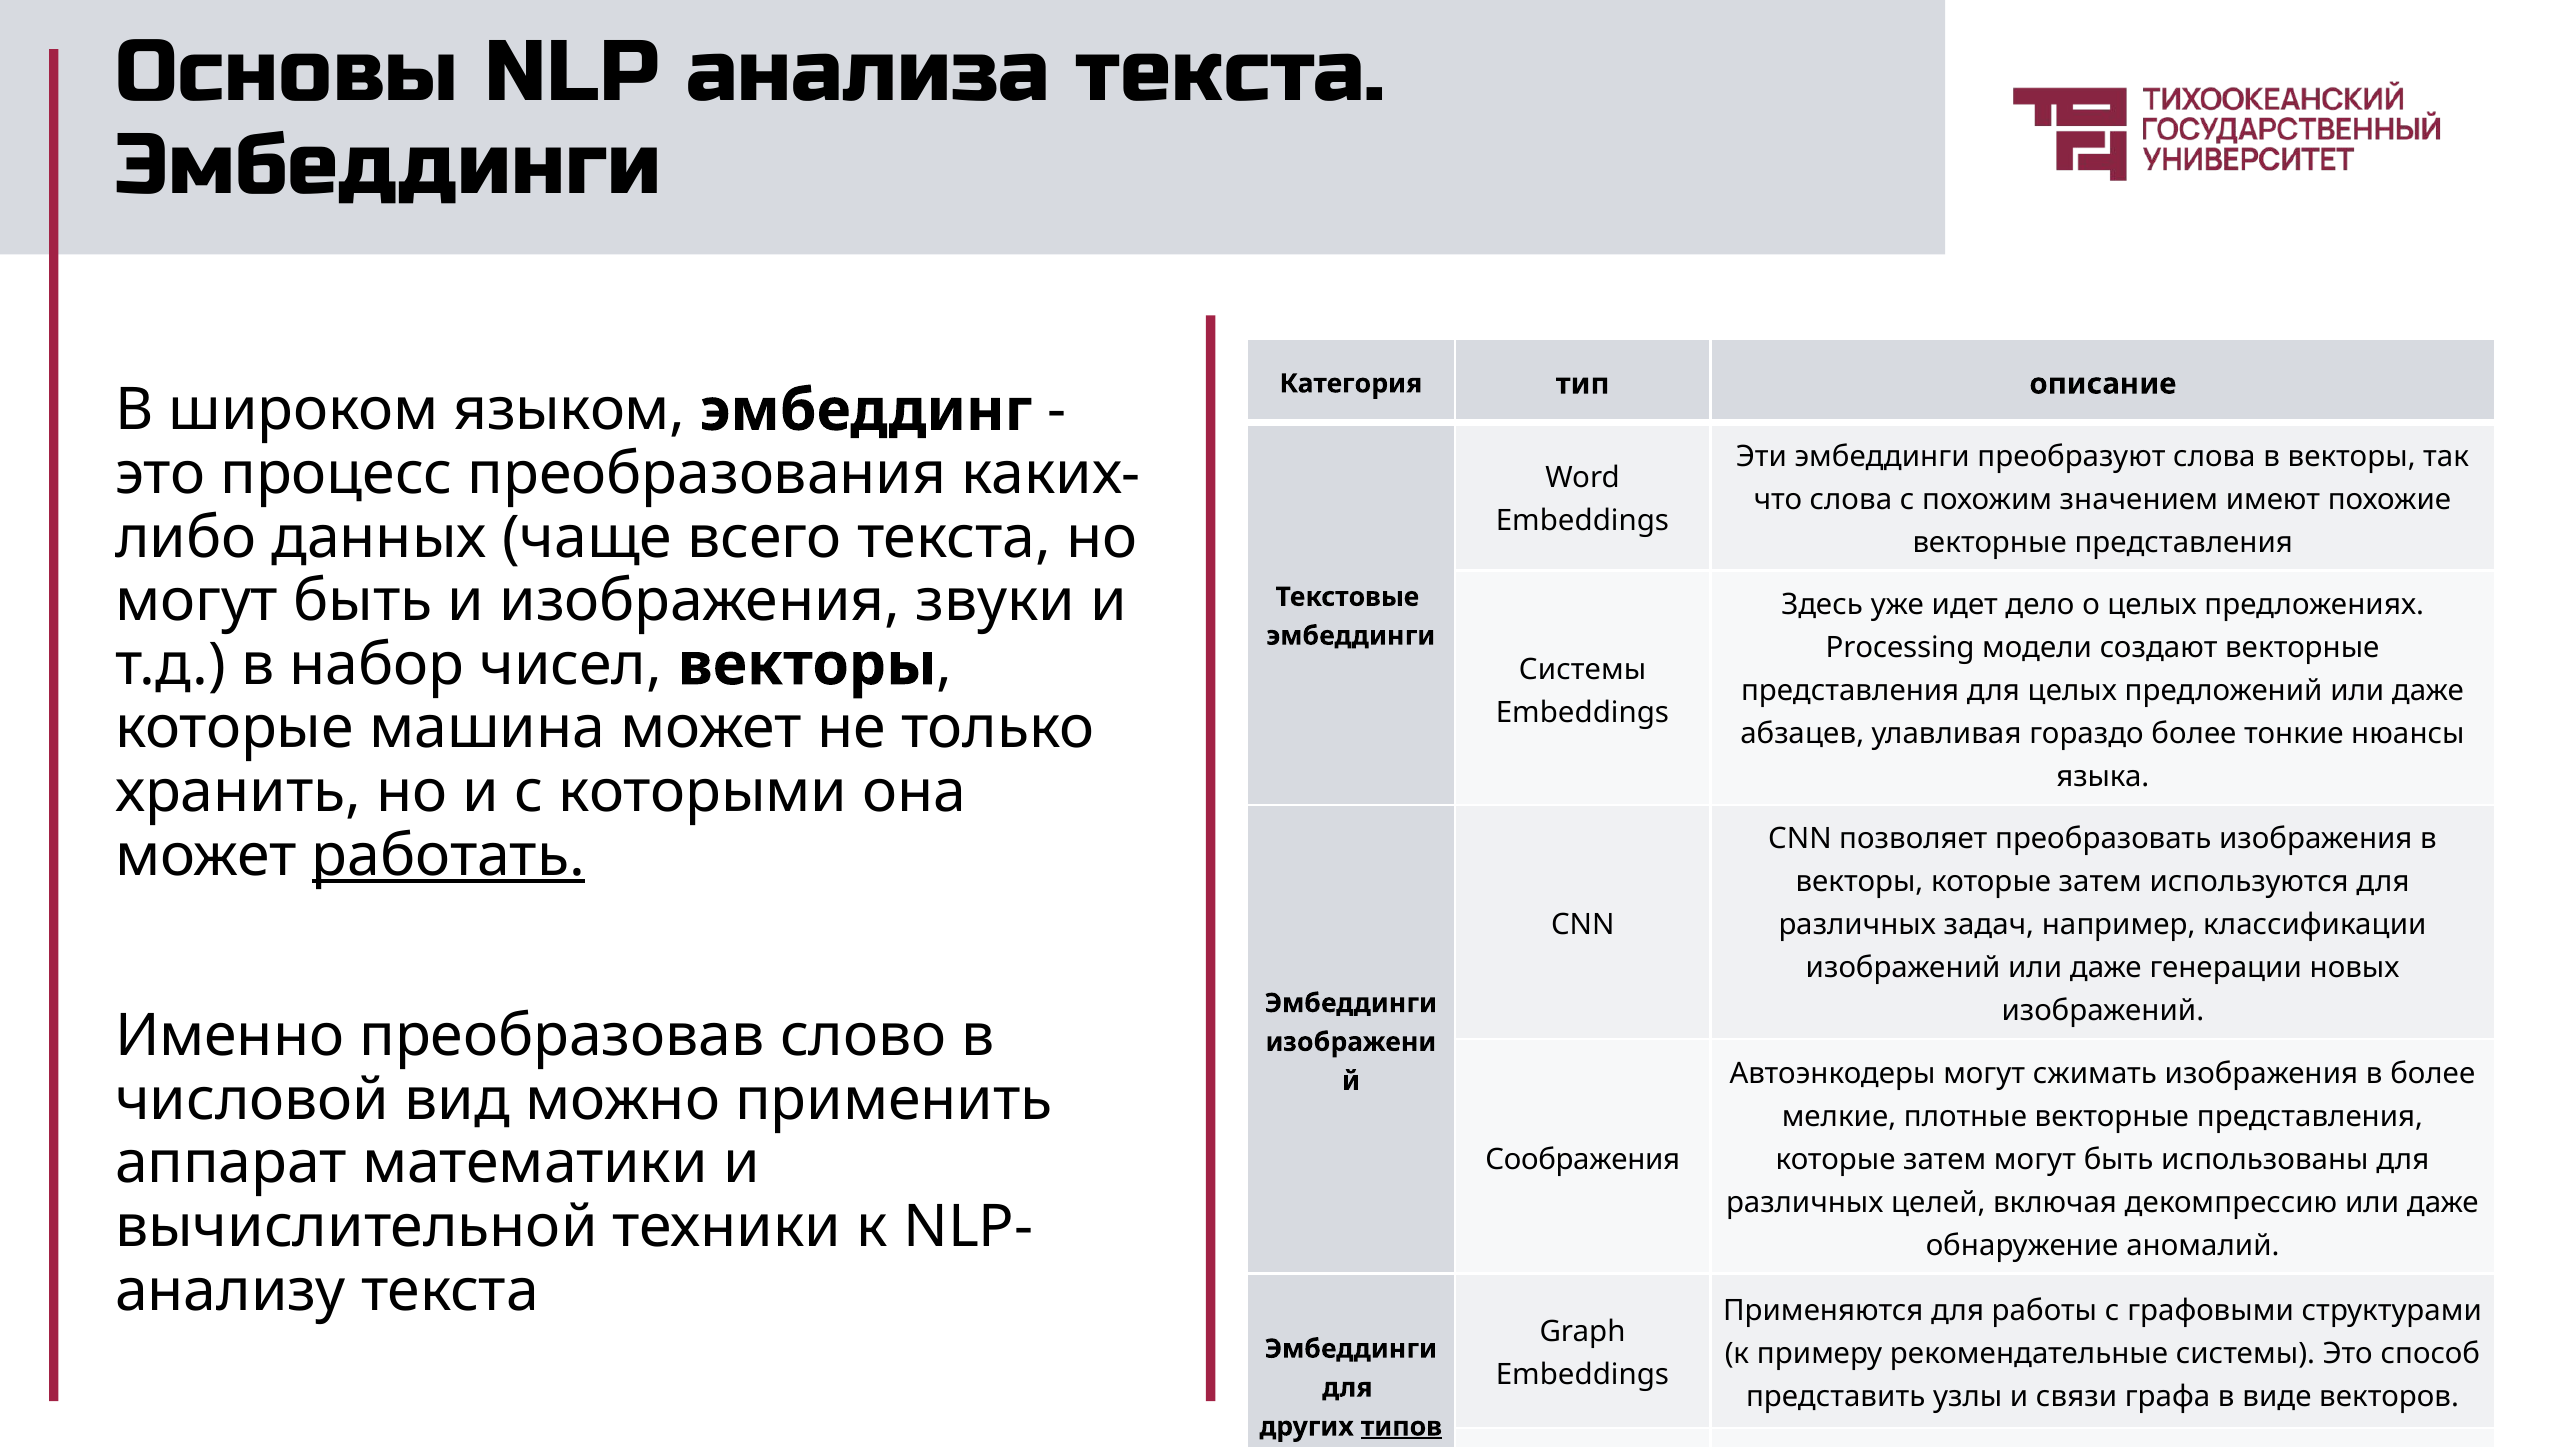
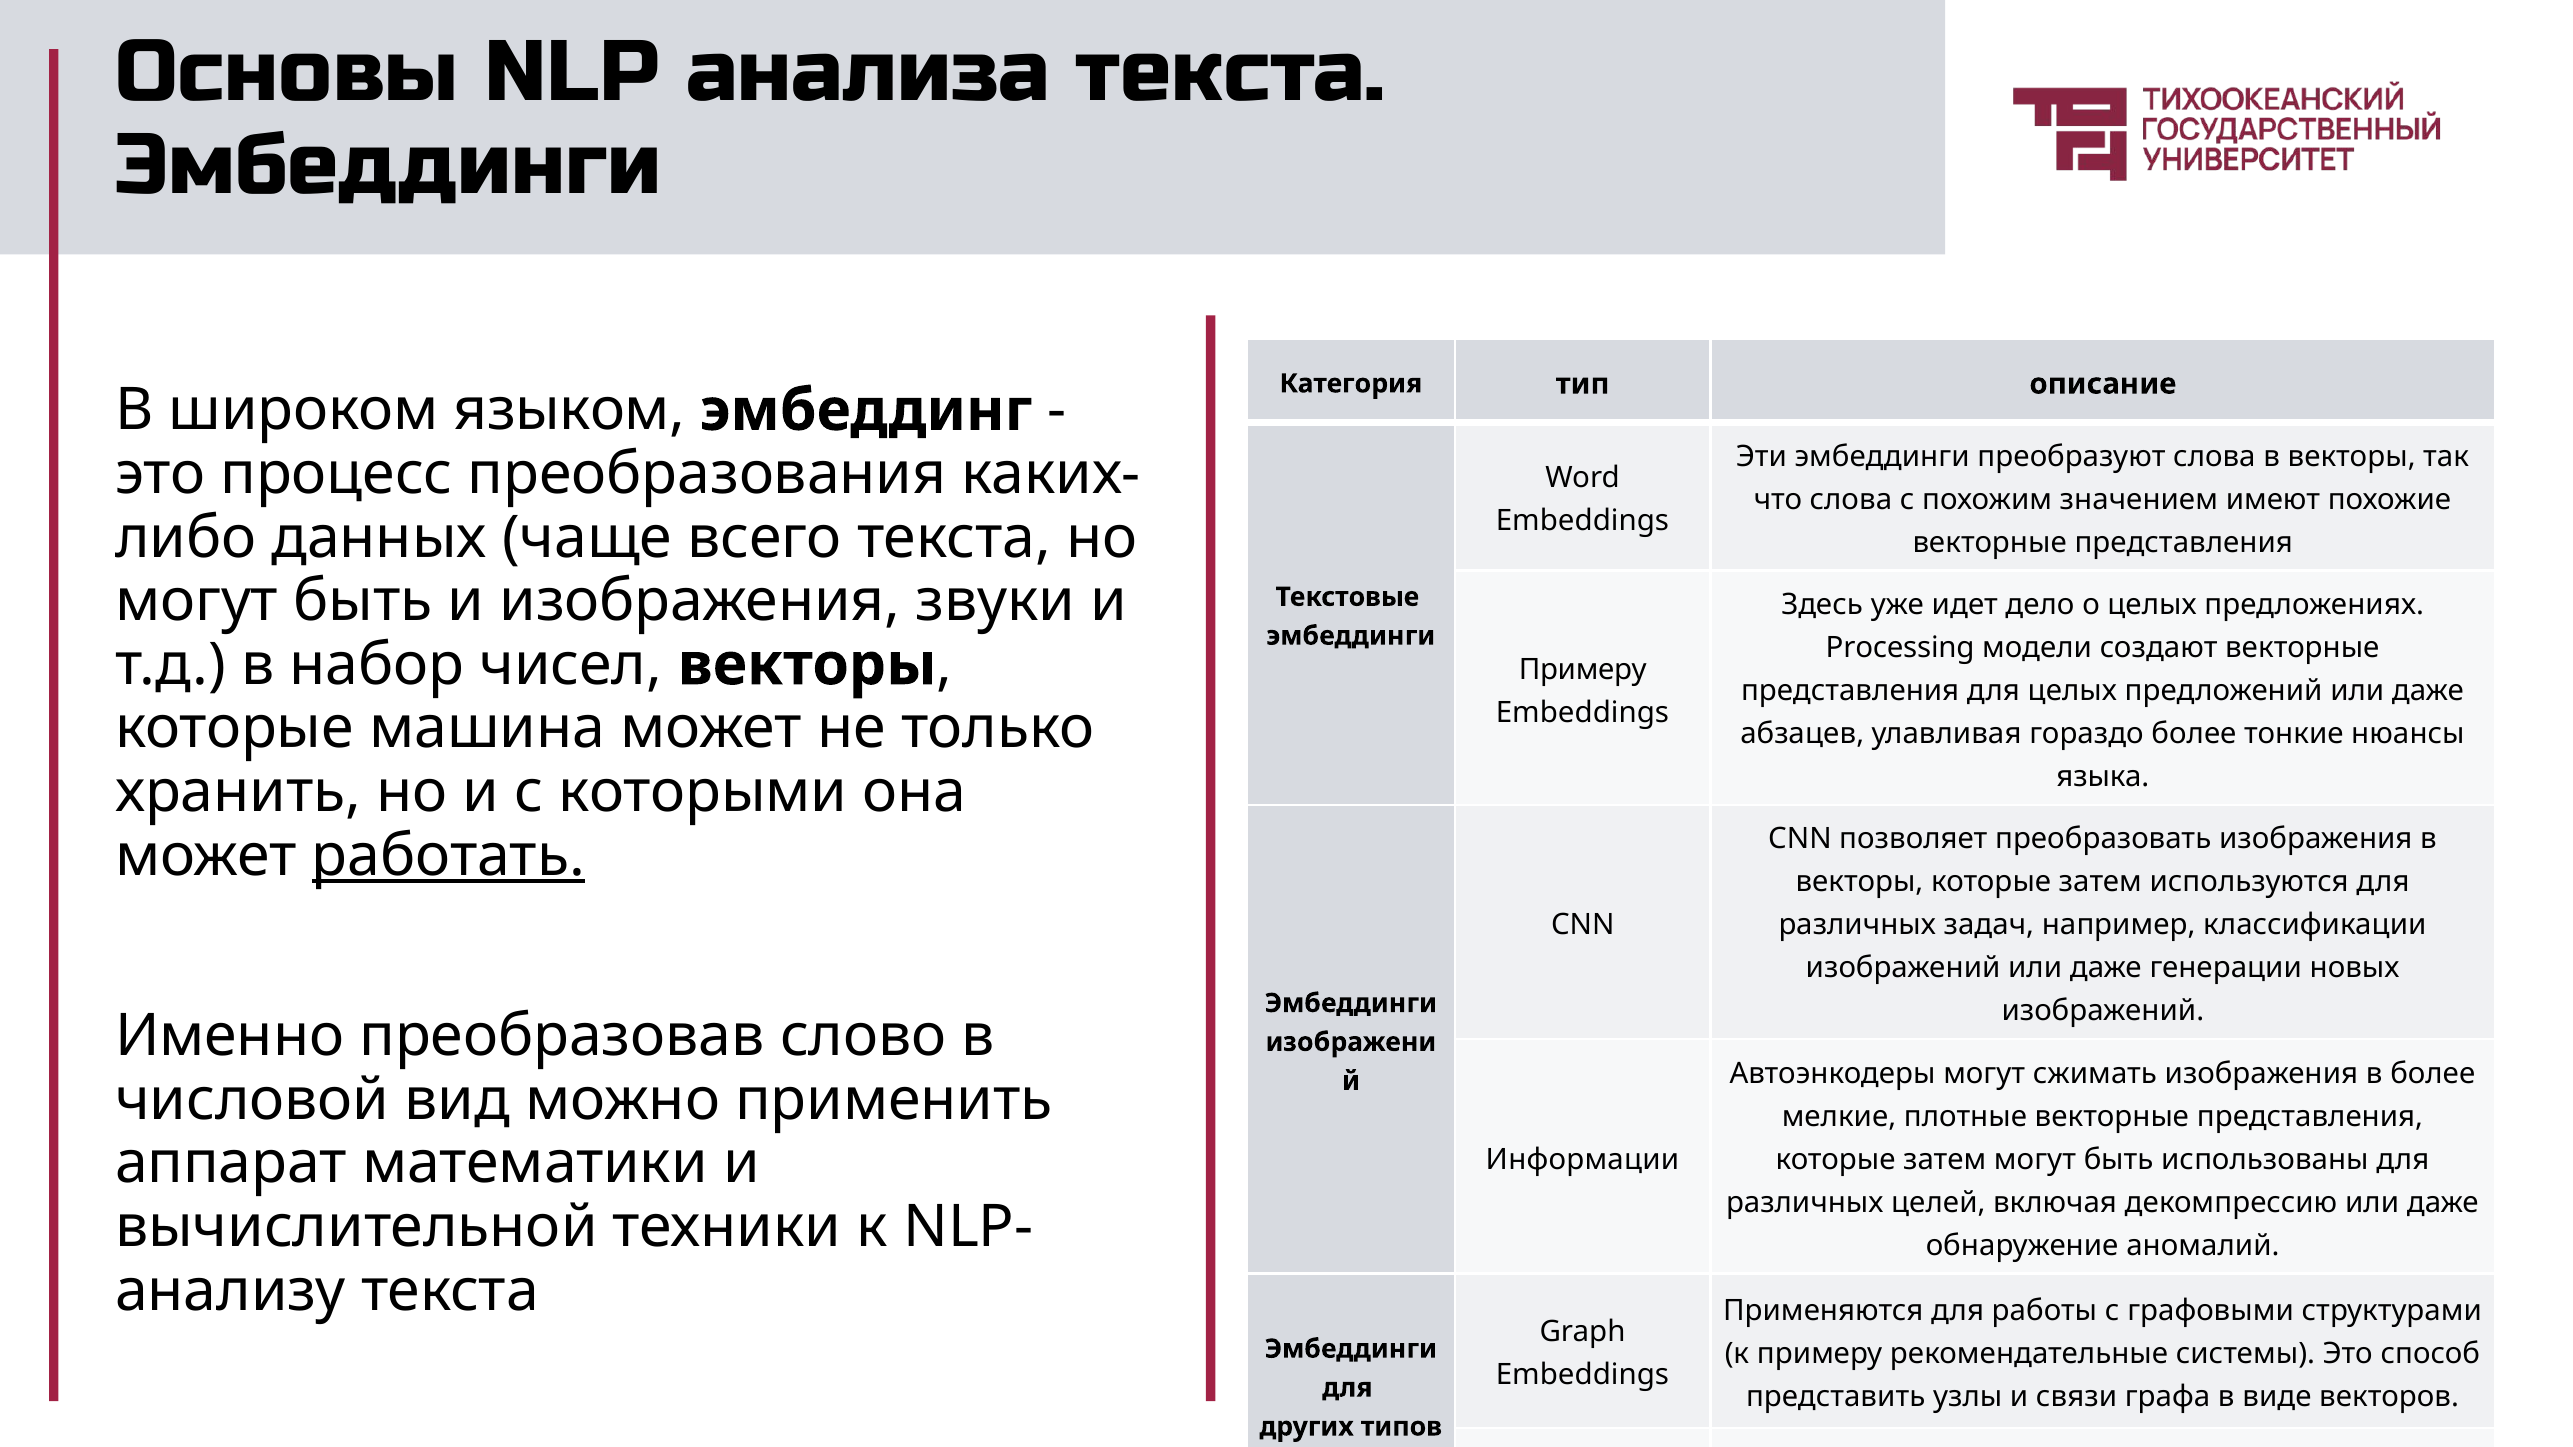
Системы: Системы -> Примеру (1583, 669)
Соображения: Соображения -> Информации (1582, 1160)
типов underline: present -> none (1401, 1427)
